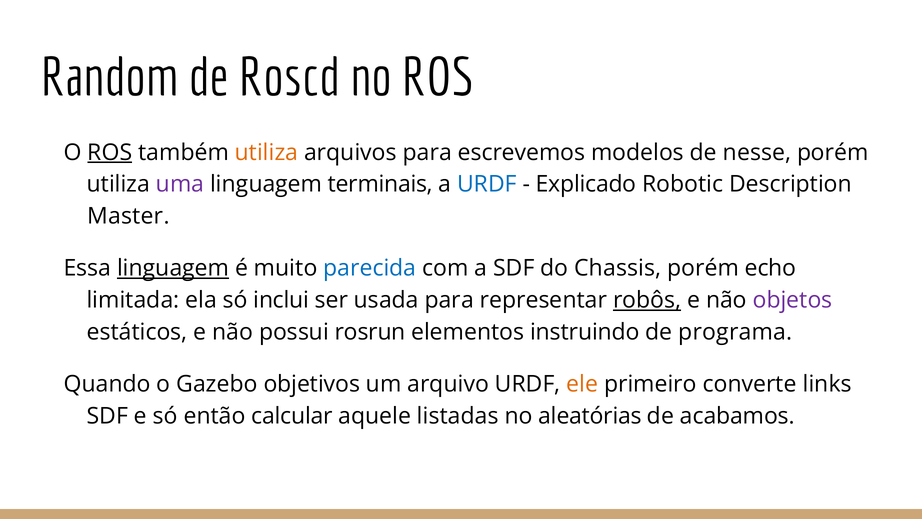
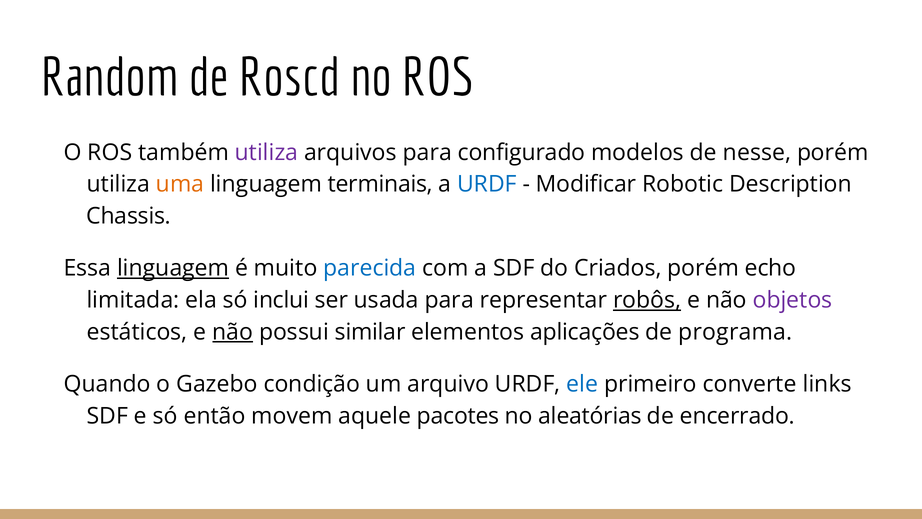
ROS underline: present -> none (110, 152)
utiliza colour: orange -> purple (267, 152)
escrevemos: escrevemos -> configurado (522, 152)
uma colour: purple -> orange (180, 184)
Explicado: Explicado -> Modificar (586, 184)
Master: Master -> Chassis (129, 216)
Chassis: Chassis -> Criados (618, 268)
não underline: none -> present (233, 332)
rosrun: rosrun -> similar (370, 332)
instruindo: instruindo -> aplicações (585, 332)
objetivos: objetivos -> condição (312, 384)
ele colour: orange -> blue (582, 384)
calcular: calcular -> movem (292, 416)
listadas: listadas -> pacotes (458, 416)
acabamos: acabamos -> encerrado (737, 416)
